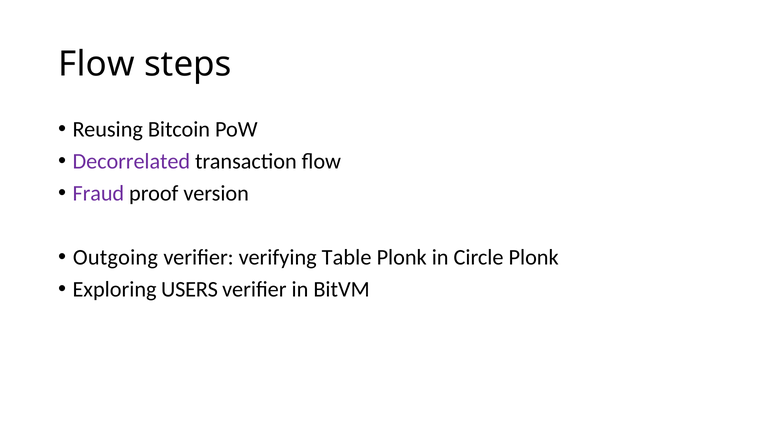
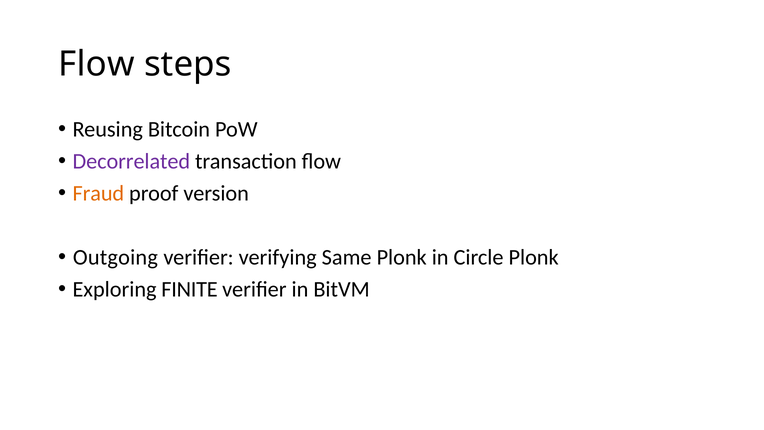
Fraud colour: purple -> orange (98, 193)
Table: Table -> Same (347, 257)
USERS: USERS -> FINITE (190, 289)
